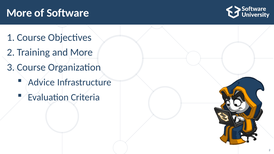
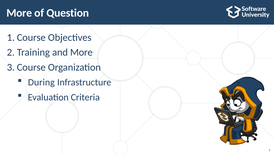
Software: Software -> Question (68, 13)
Advice: Advice -> During (41, 82)
